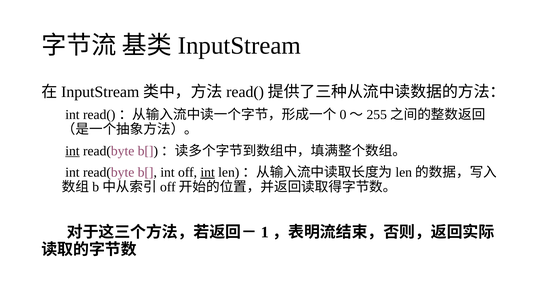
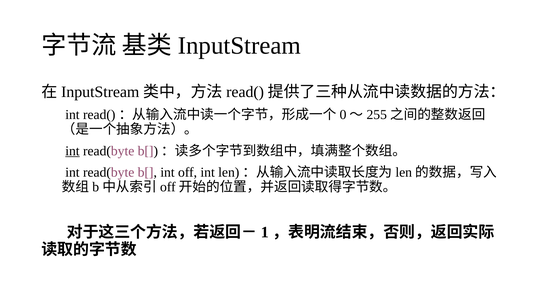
int underline: present -> none (208, 172)
